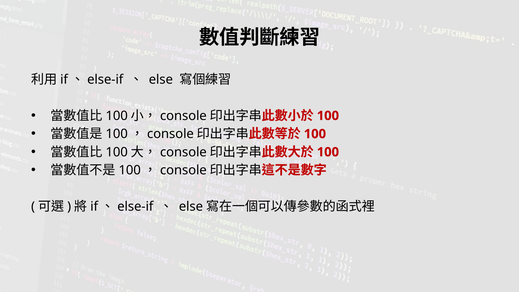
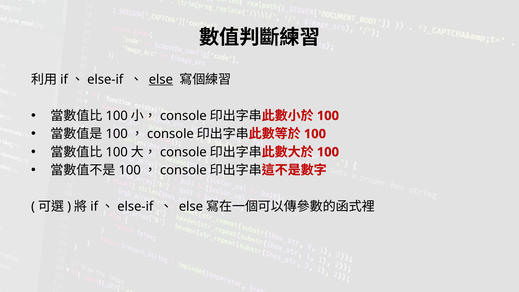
else underline: none -> present (161, 79)
